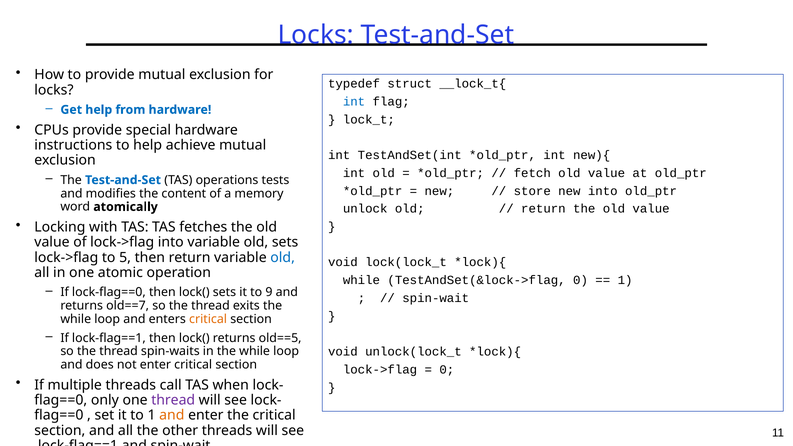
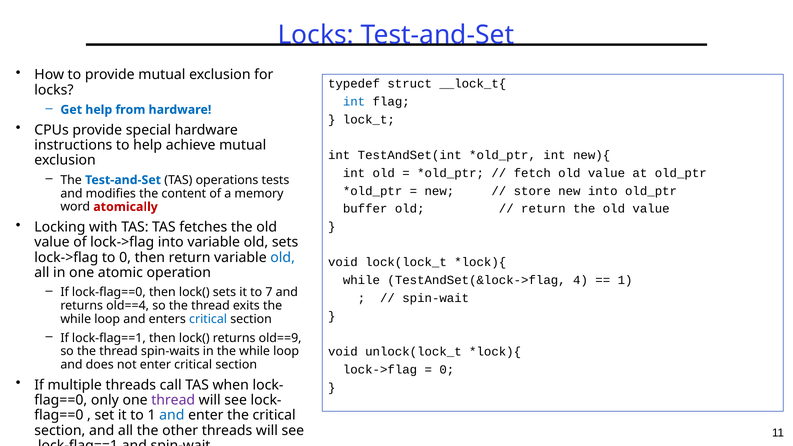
atomically colour: black -> red (126, 207)
unlock: unlock -> buffer (365, 209)
to 5: 5 -> 0 (125, 257)
TestAndSet(&lock->flag 0: 0 -> 4 (581, 280)
9: 9 -> 7 (269, 292)
old==7: old==7 -> old==4 (128, 306)
critical colour: orange -> blue (208, 319)
old==5: old==5 -> old==9 (280, 338)
and colour: orange -> blue (172, 415)
